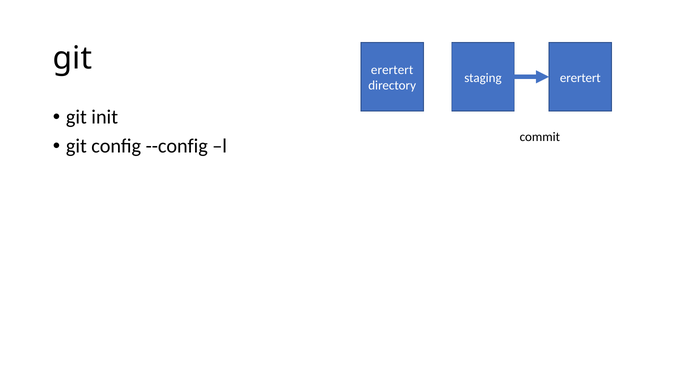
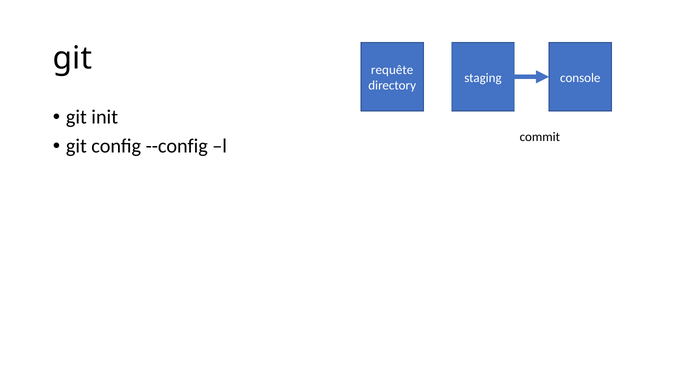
erertert: erertert -> requête (392, 70)
staging erertert: erertert -> console (580, 78)
